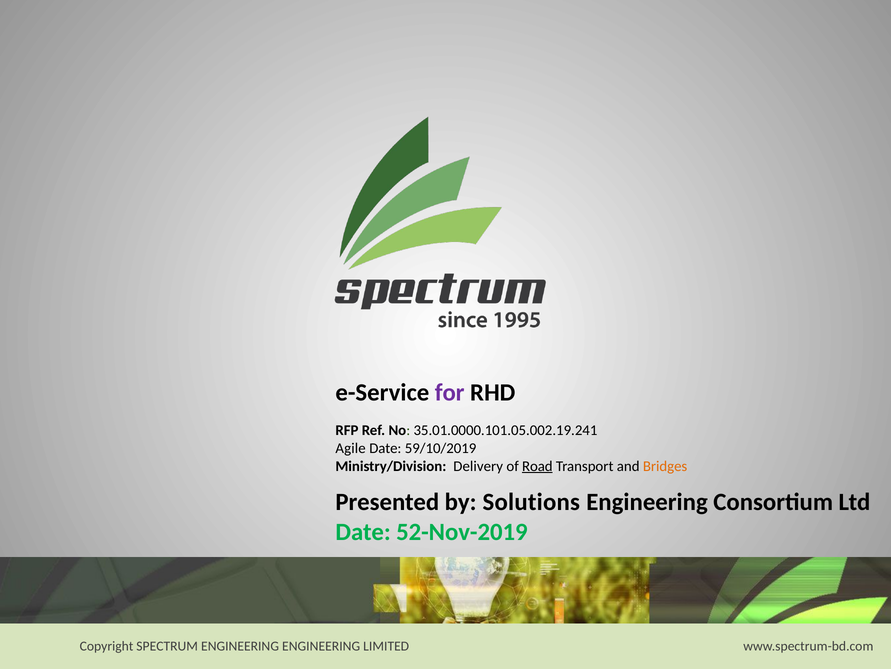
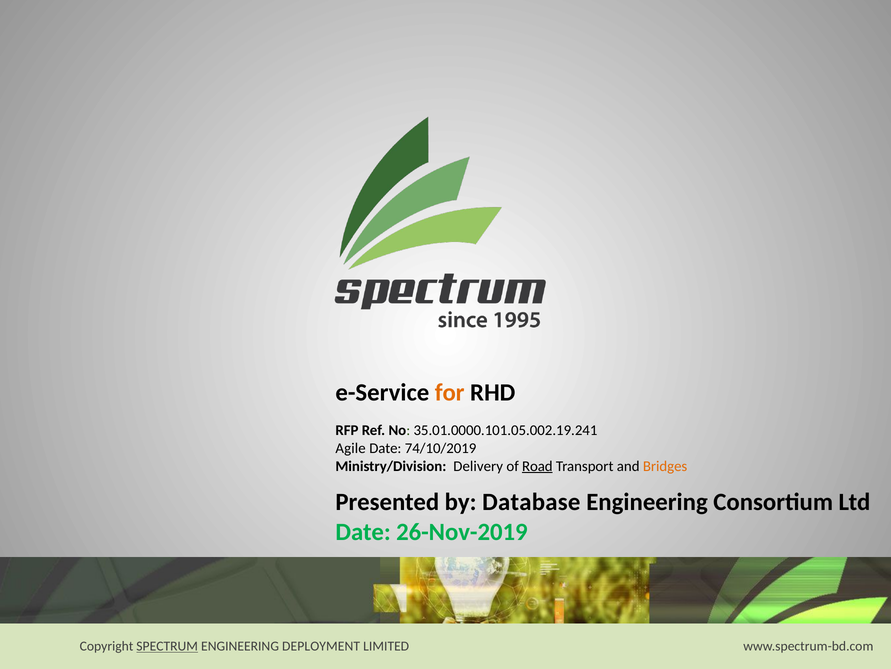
for colour: purple -> orange (450, 392)
59/10/2019: 59/10/2019 -> 74/10/2019 (441, 448)
Solutions: Solutions -> Database (531, 502)
52-Nov-2019: 52-Nov-2019 -> 26-Nov-2019 (462, 531)
SPECTRUM underline: none -> present (167, 646)
ENGINEERING ENGINEERING: ENGINEERING -> DEPLOYMENT (321, 646)
